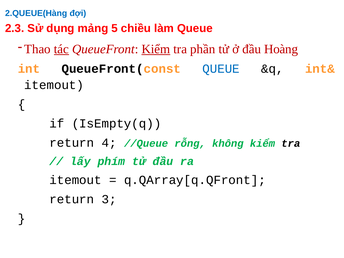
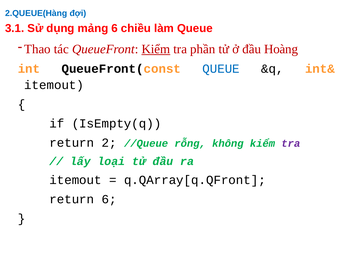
2.3: 2.3 -> 3.1 (15, 28)
mảng 5: 5 -> 6 (115, 28)
tác underline: present -> none (61, 49)
4: 4 -> 2 (109, 143)
tra colour: black -> purple (291, 144)
phím: phím -> loại (111, 161)
return 3: 3 -> 6 (109, 199)
